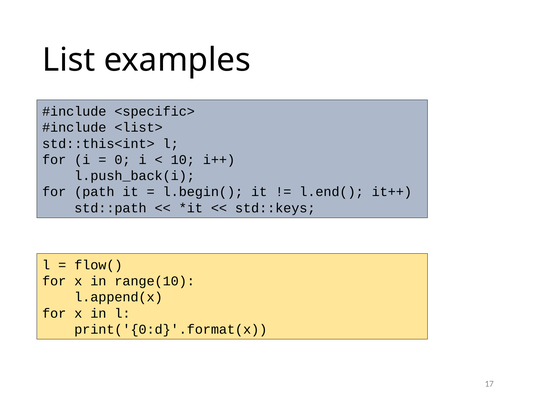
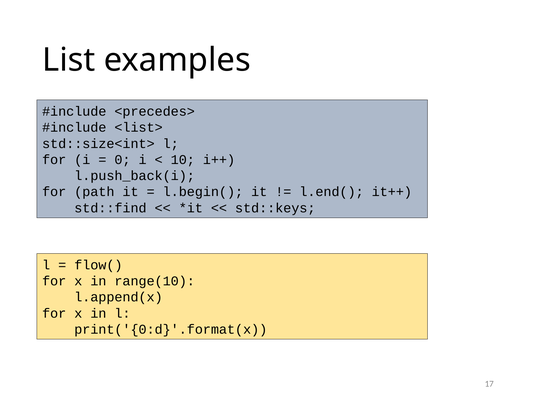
<specific>: <specific> -> <precedes> (155, 111)
std::this<int>: std::this<int> -> std::size<int> (98, 144)
std::path: std::path -> std::find (110, 208)
